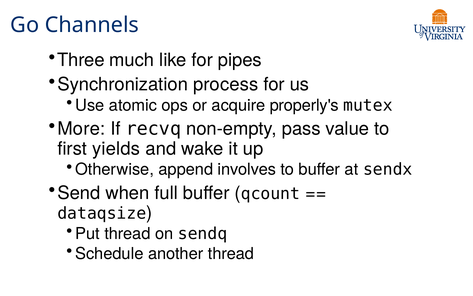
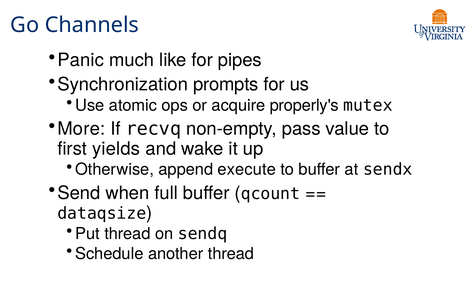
Three: Three -> Panic (81, 60)
process: process -> prompts (226, 84)
involves: involves -> execute (247, 169)
